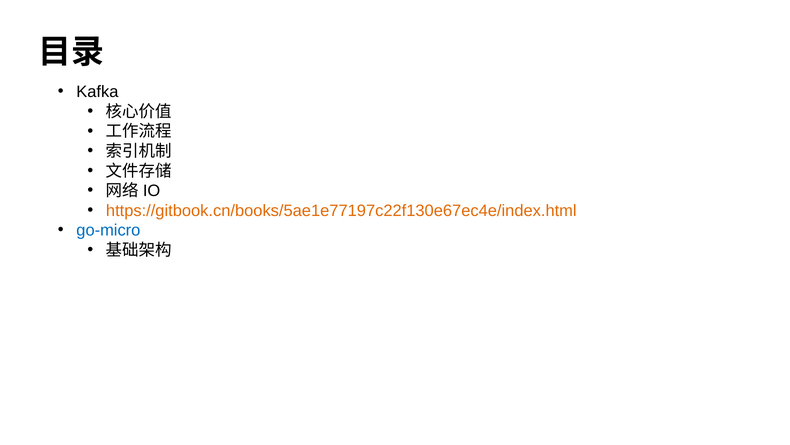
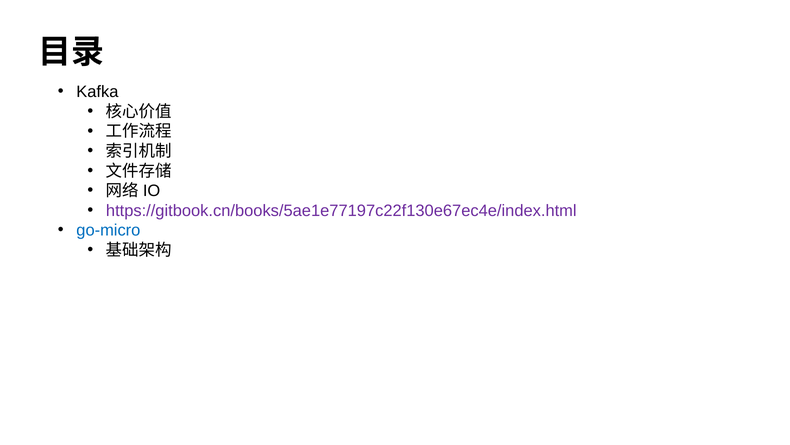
https://gitbook.cn/books/5ae1e77197c22f130e67ec4e/index.html colour: orange -> purple (341, 210)
